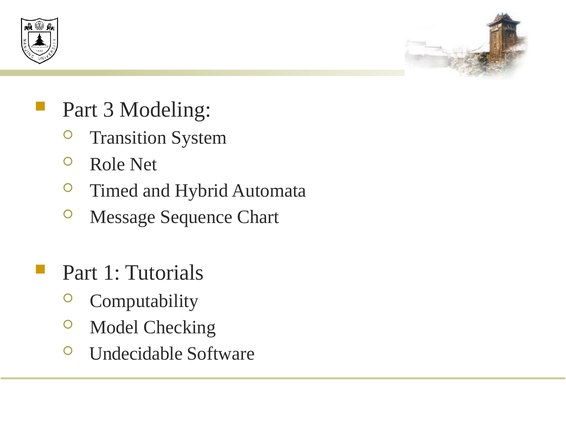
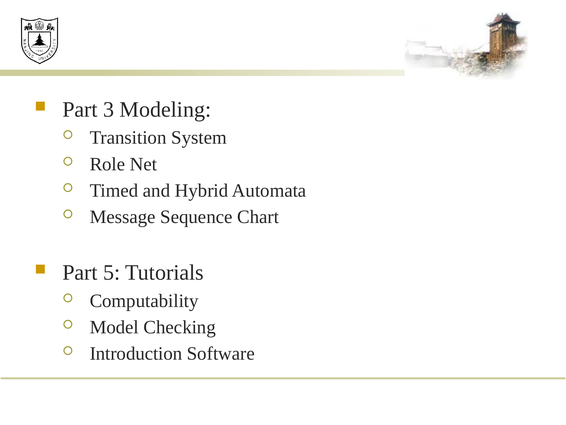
1: 1 -> 5 (112, 272)
Undecidable: Undecidable -> Introduction (136, 353)
